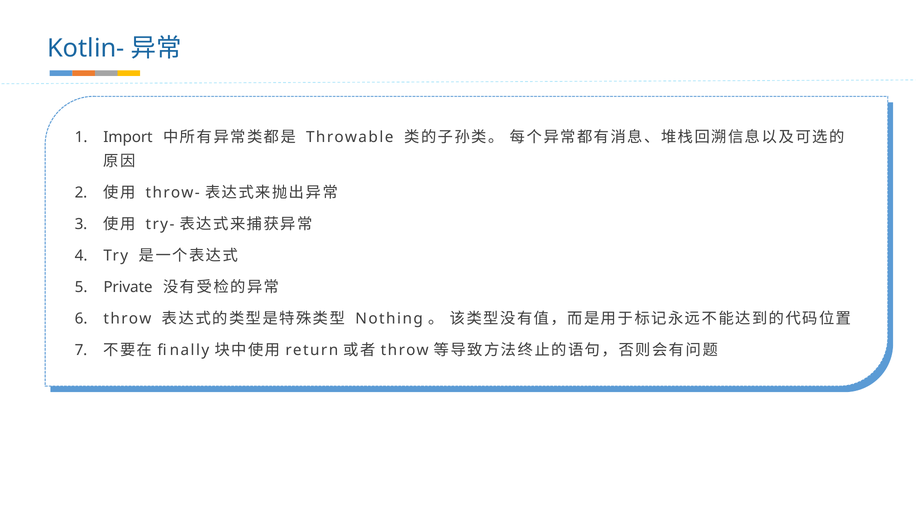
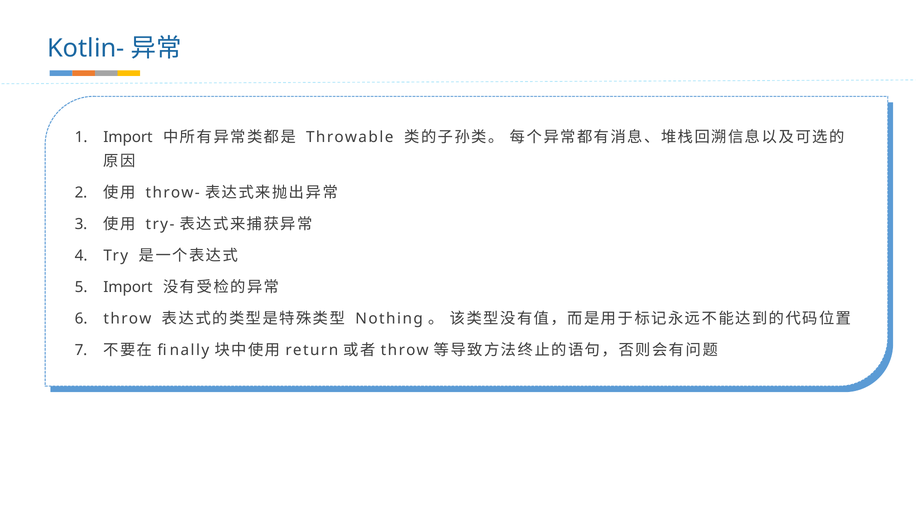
Private: Private -> Import (128, 287)
